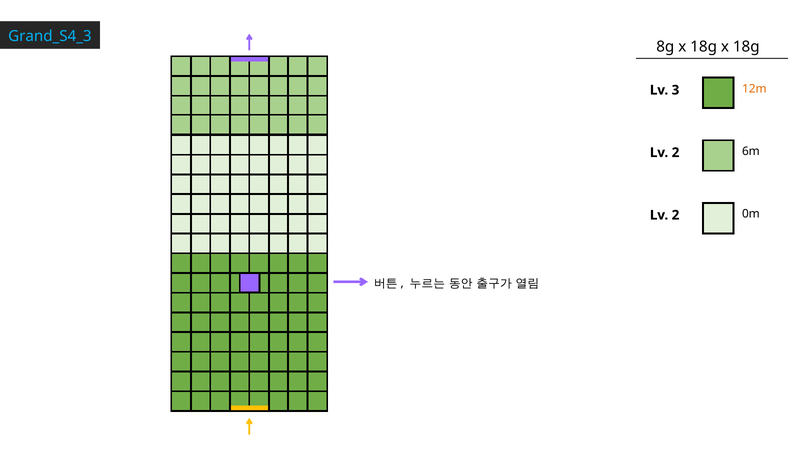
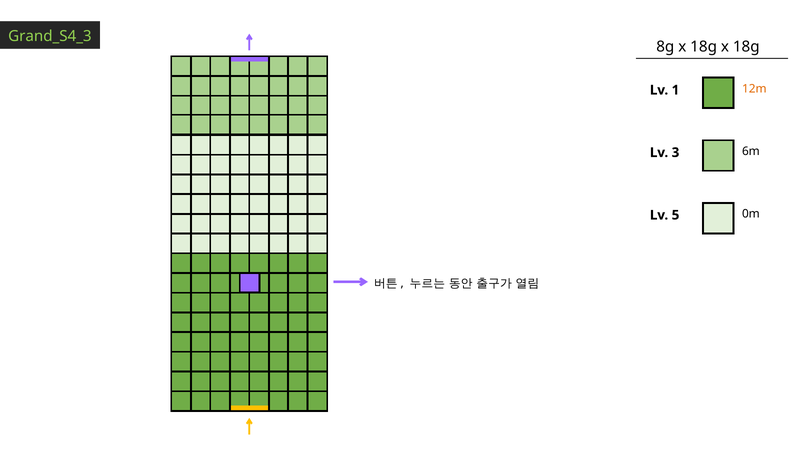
Grand_S4_3 colour: light blue -> light green (50, 36)
3: 3 -> 1 (676, 90)
2: 2 -> 3 (676, 153)
2: 2 -> 5 (676, 215)
